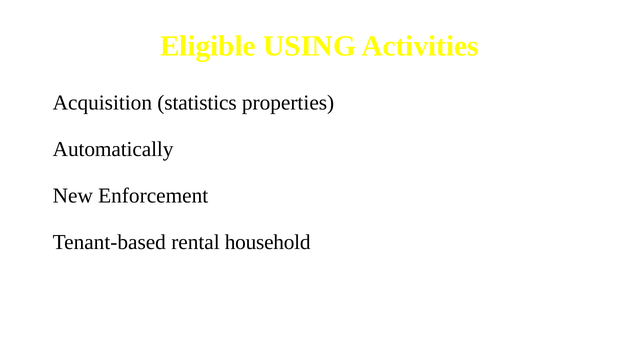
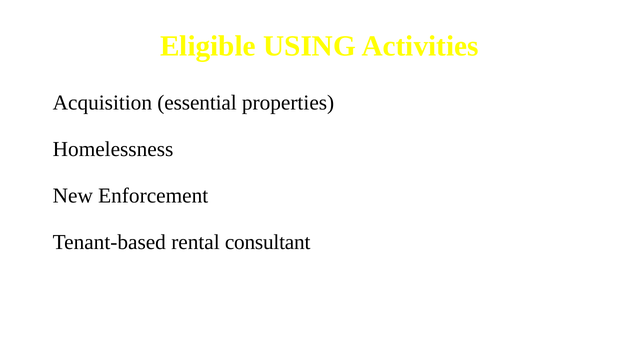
statistics: statistics -> essential (197, 103)
Automatically: Automatically -> Homelessness (113, 149)
household: household -> consultant (268, 243)
